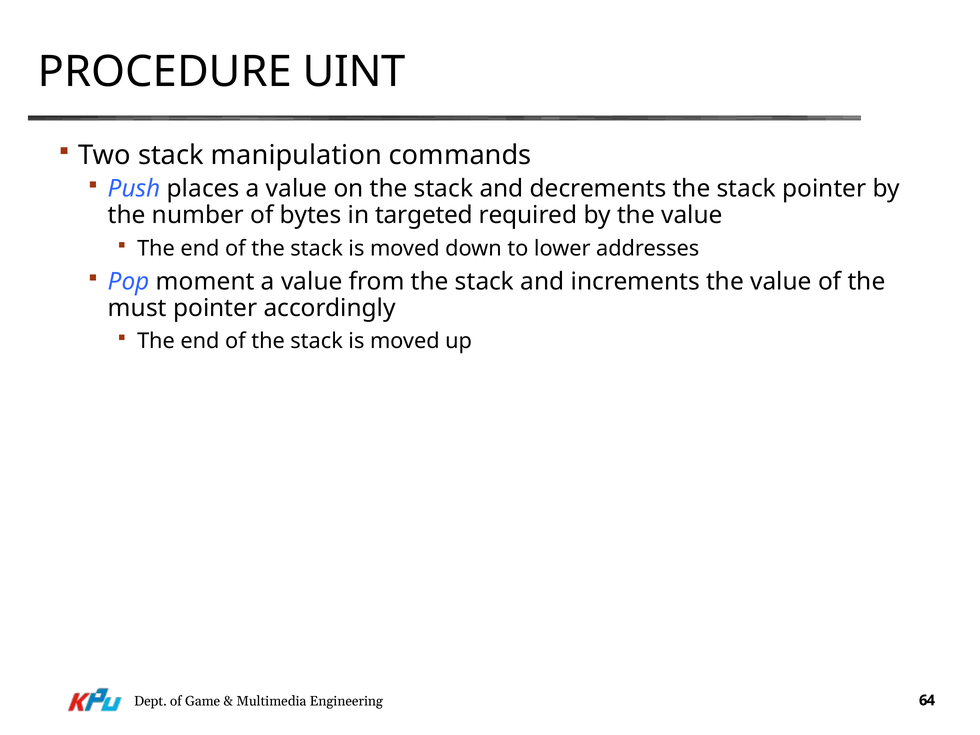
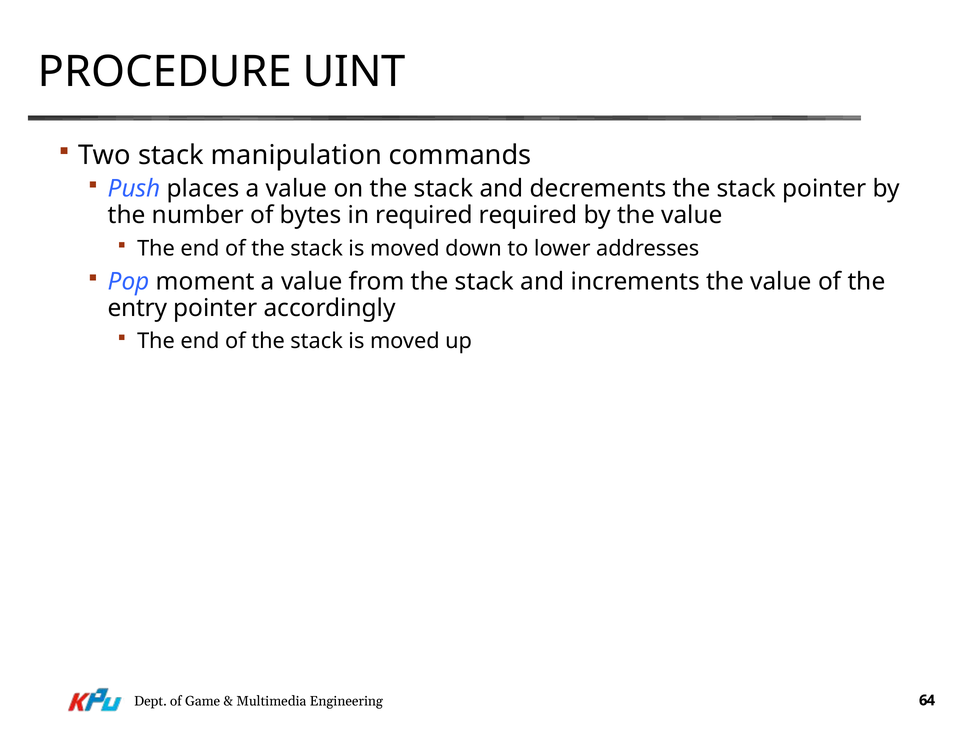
in targeted: targeted -> required (424, 215)
must: must -> entry (137, 308)
